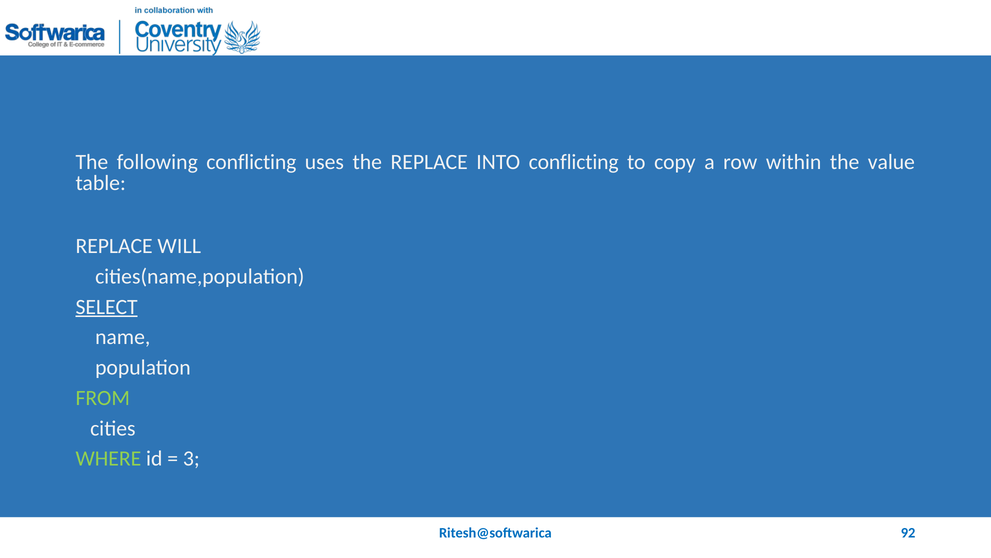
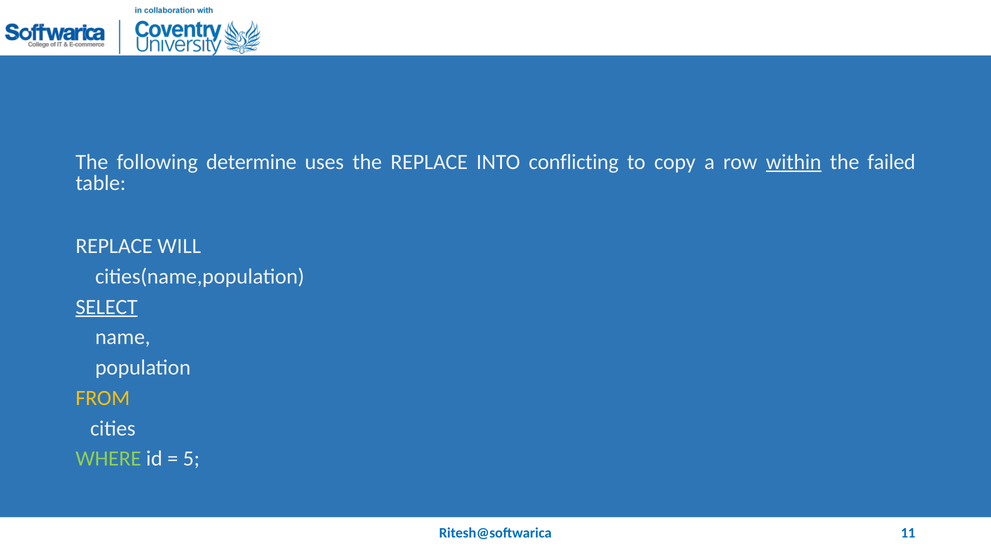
following conflicting: conflicting -> determine (251, 162)
within underline: none -> present (794, 162)
value: value -> failed (891, 162)
FROM colour: light green -> yellow (103, 398)
3: 3 -> 5 (191, 458)
92: 92 -> 11 (908, 532)
